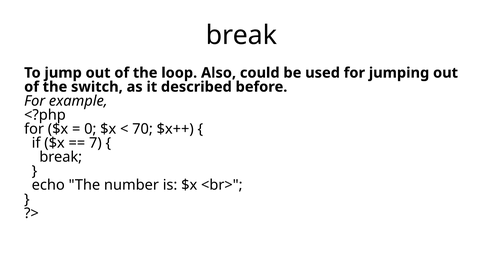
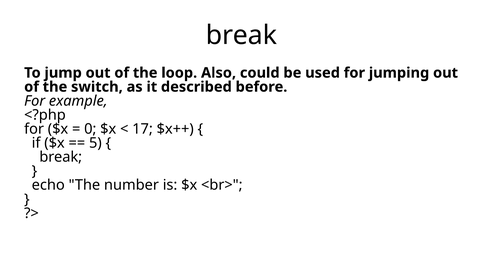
70: 70 -> 17 (143, 129)
7: 7 -> 5 (95, 143)
